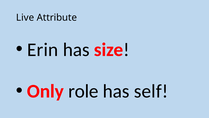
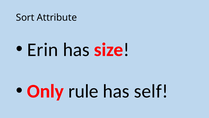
Live: Live -> Sort (25, 18)
role: role -> rule (83, 91)
